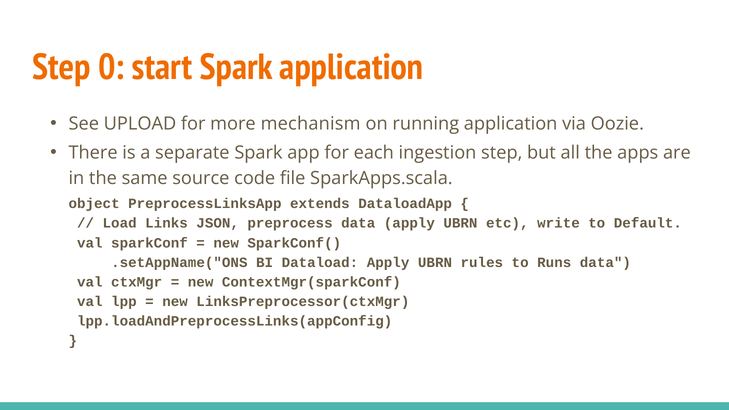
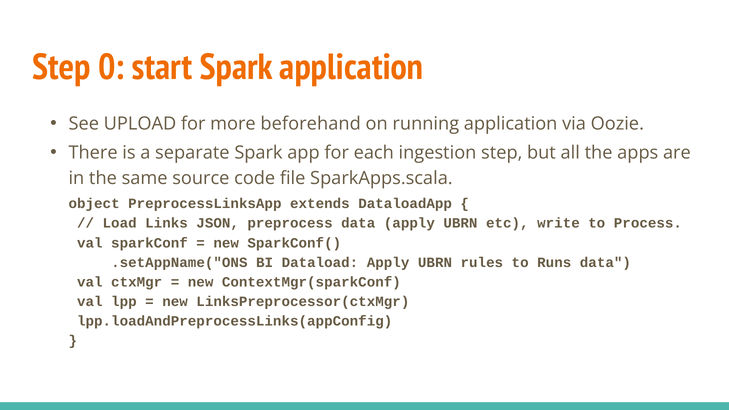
mechanism: mechanism -> beforehand (311, 124)
Default: Default -> Process (648, 223)
